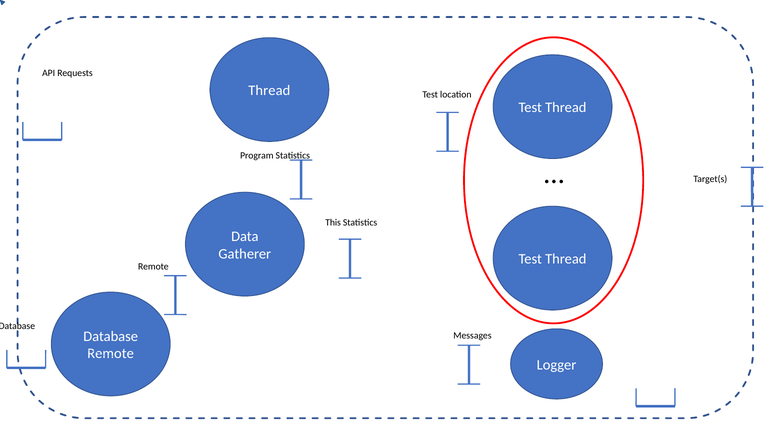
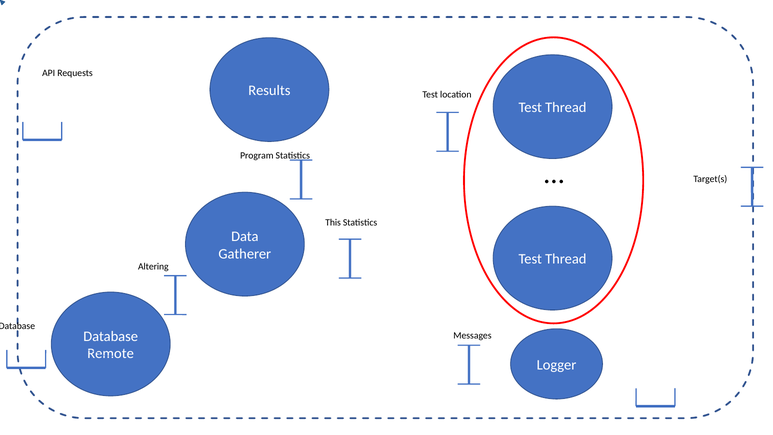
Thread: Thread -> Results (269, 91)
Remote: Remote -> Altering (153, 267)
